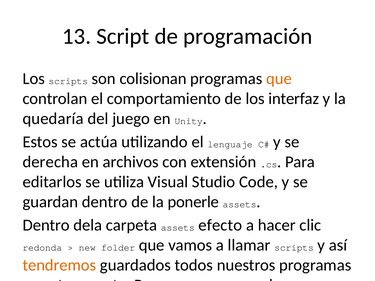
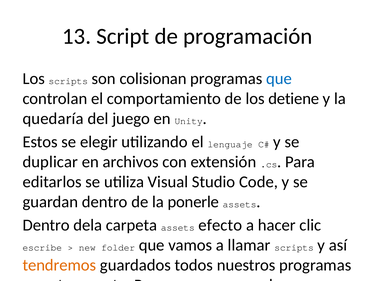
que colour: orange -> blue (279, 79)
interfaz: interfaz -> detiene (294, 99)
actúa: actúa -> elegir (99, 142)
derecha: derecha -> duplicar (50, 162)
redonda: redonda -> escribe (42, 248)
